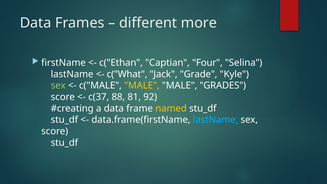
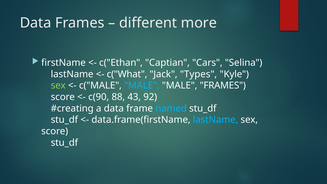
Four: Four -> Cars (207, 63)
Grade: Grade -> Types (199, 74)
MALE colour: yellow -> light blue (142, 86)
MALE GRADES: GRADES -> FRAMES (223, 86)
c(37: c(37 -> c(90 (99, 97)
81: 81 -> 43 (134, 97)
named colour: yellow -> light blue (171, 108)
